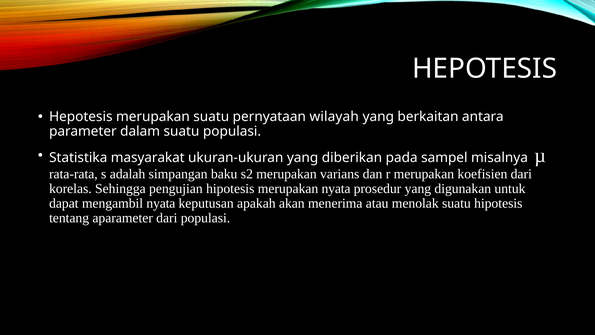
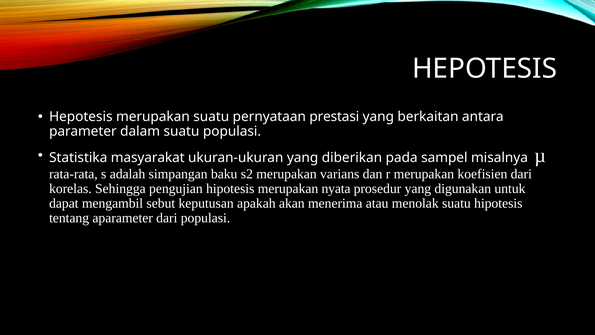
wilayah: wilayah -> prestasi (334, 117)
mengambil nyata: nyata -> sebut (161, 203)
